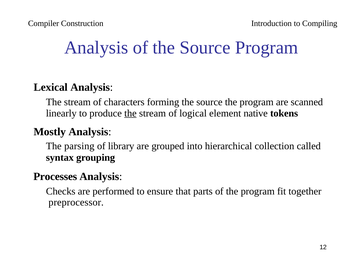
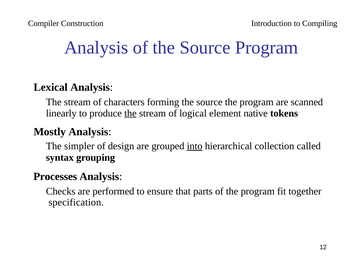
parsing: parsing -> simpler (79, 146)
library: library -> design (121, 146)
into underline: none -> present (195, 146)
preprocessor: preprocessor -> specification (76, 203)
